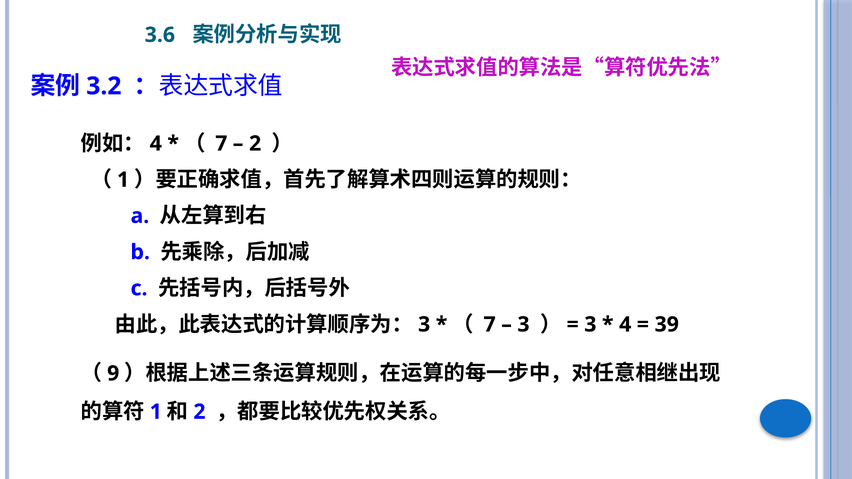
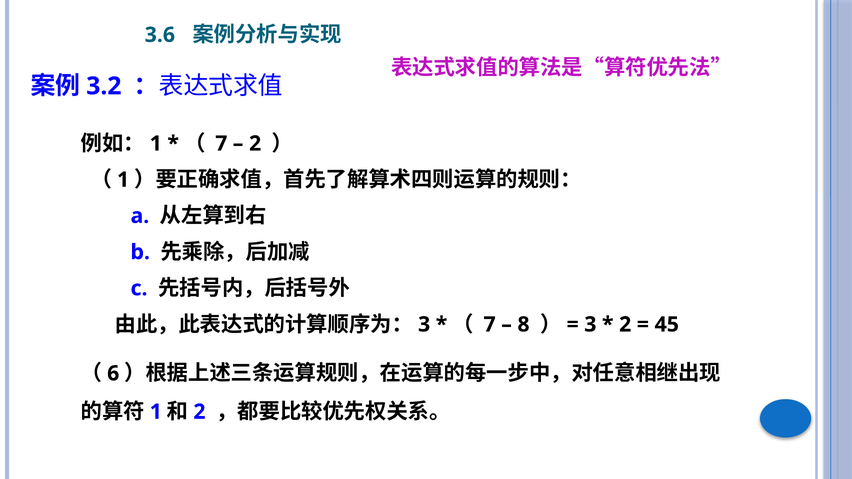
4: 4 -> 1 (156, 144)
3: 3 -> 8 (524, 325)
4: 4 -> 2 (625, 325)
39: 39 -> 45 (667, 325)
9: 9 -> 6 (113, 374)
